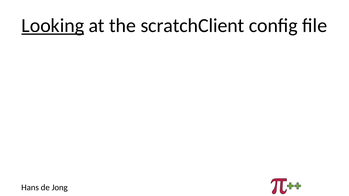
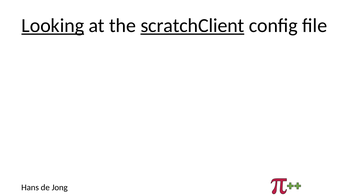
scratchClient underline: none -> present (192, 26)
